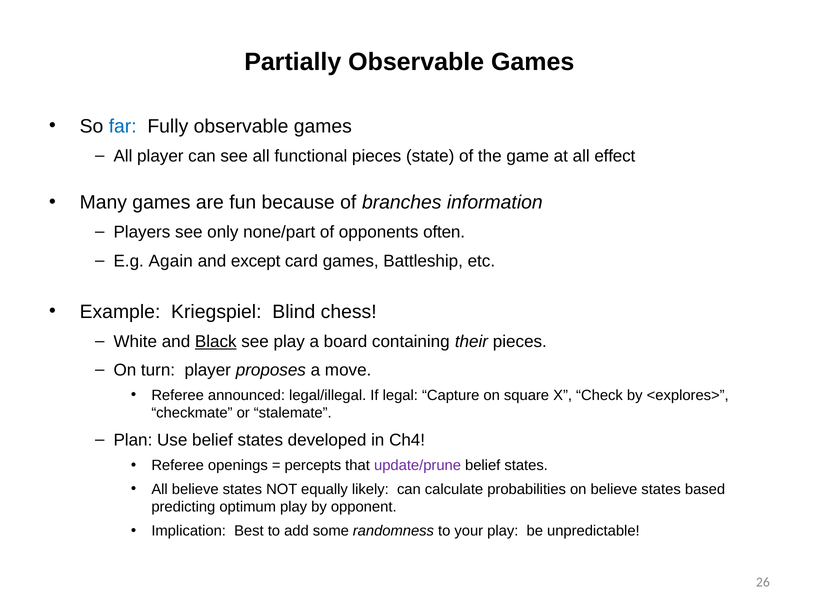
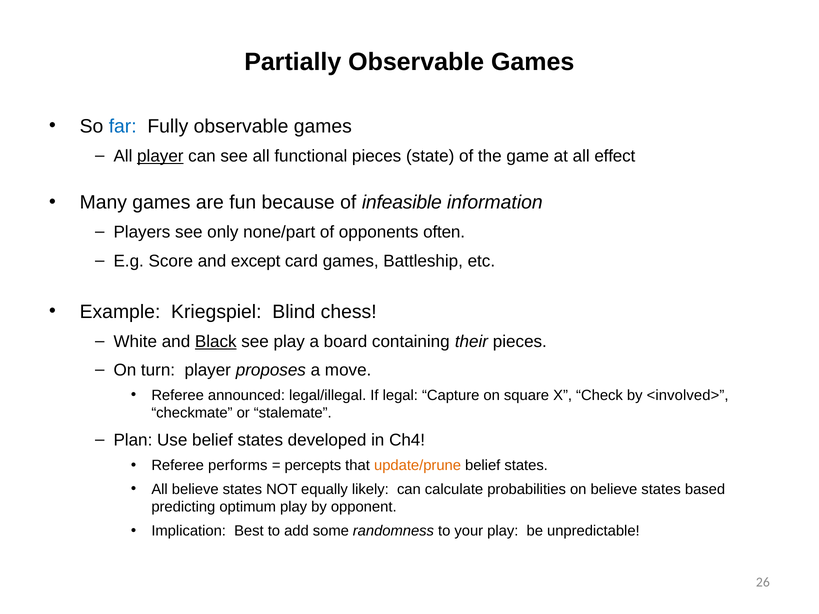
player underline: none -> present (160, 156)
branches: branches -> infeasible (402, 203)
Again: Again -> Score (171, 261)
<explores>: <explores> -> <involved> (688, 395)
openings: openings -> performs (238, 466)
update/prune colour: purple -> orange (418, 466)
